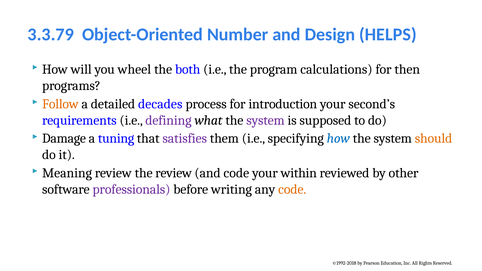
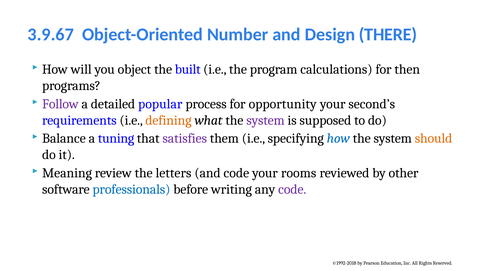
3.3.79: 3.3.79 -> 3.9.67 (51, 35)
HELPS: HELPS -> THERE (388, 35)
wheel: wheel -> object (134, 69)
both: both -> built (188, 69)
Follow colour: orange -> purple (60, 104)
decades: decades -> popular (160, 104)
introduction: introduction -> opportunity (283, 104)
defining colour: purple -> orange (168, 120)
Damage: Damage -> Balance (64, 139)
the review: review -> letters (173, 173)
within: within -> rooms (299, 173)
professionals colour: purple -> blue (131, 189)
code colour: orange -> purple (292, 189)
